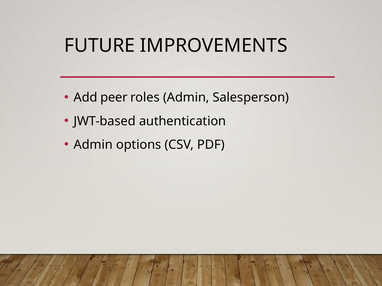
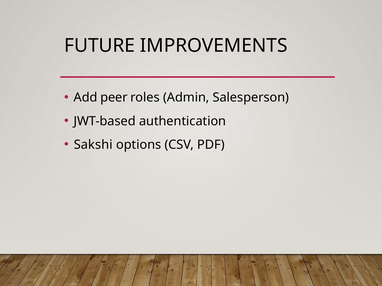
Admin: Admin -> Sakshi (93, 145)
